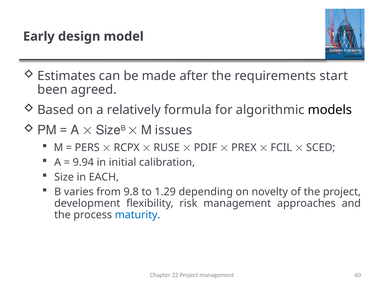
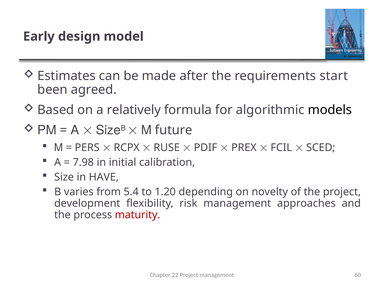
issues: issues -> future (174, 130)
9.94: 9.94 -> 7.98 (83, 162)
EACH: EACH -> HAVE (104, 177)
9.8: 9.8 -> 5.4 (131, 192)
1.29: 1.29 -> 1.20 (165, 192)
maturity colour: blue -> red (138, 215)
